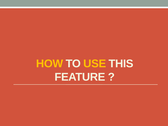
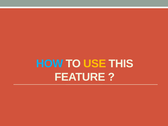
HOW colour: yellow -> light blue (50, 64)
